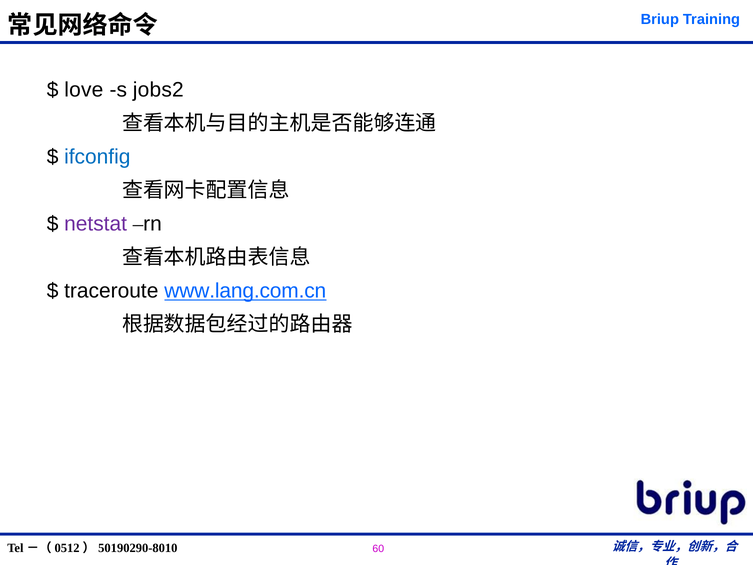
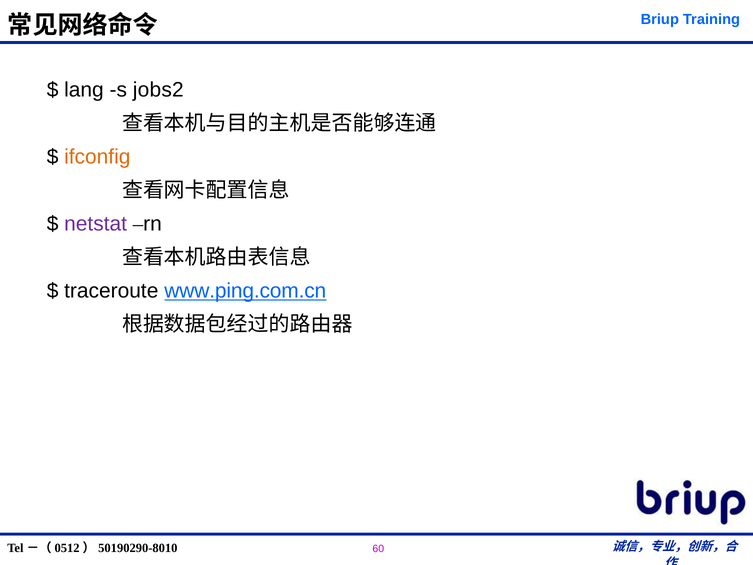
love: love -> lang (84, 90)
ifconfig colour: blue -> orange (97, 157)
www.lang.com.cn: www.lang.com.cn -> www.ping.com.cn (245, 291)
